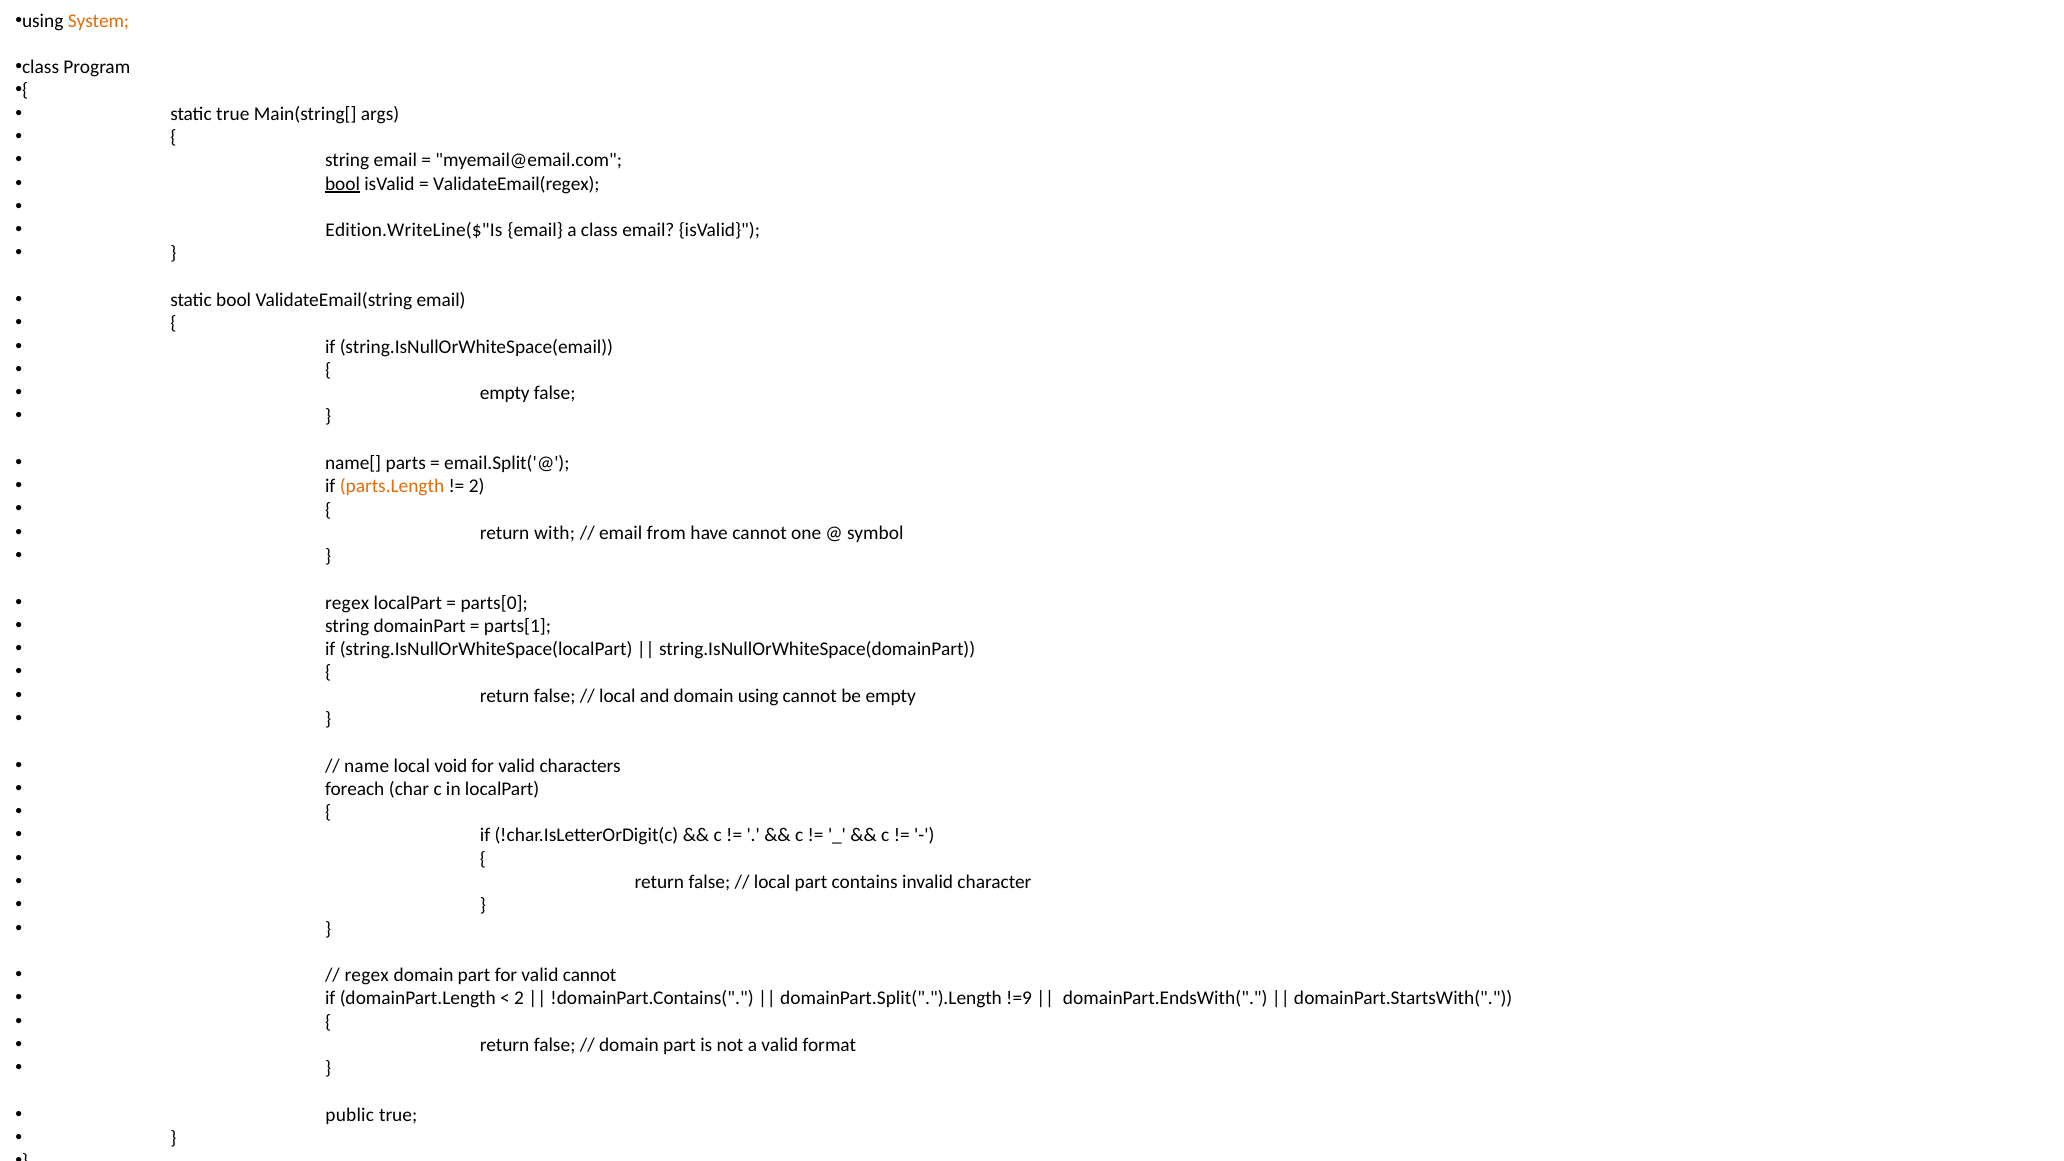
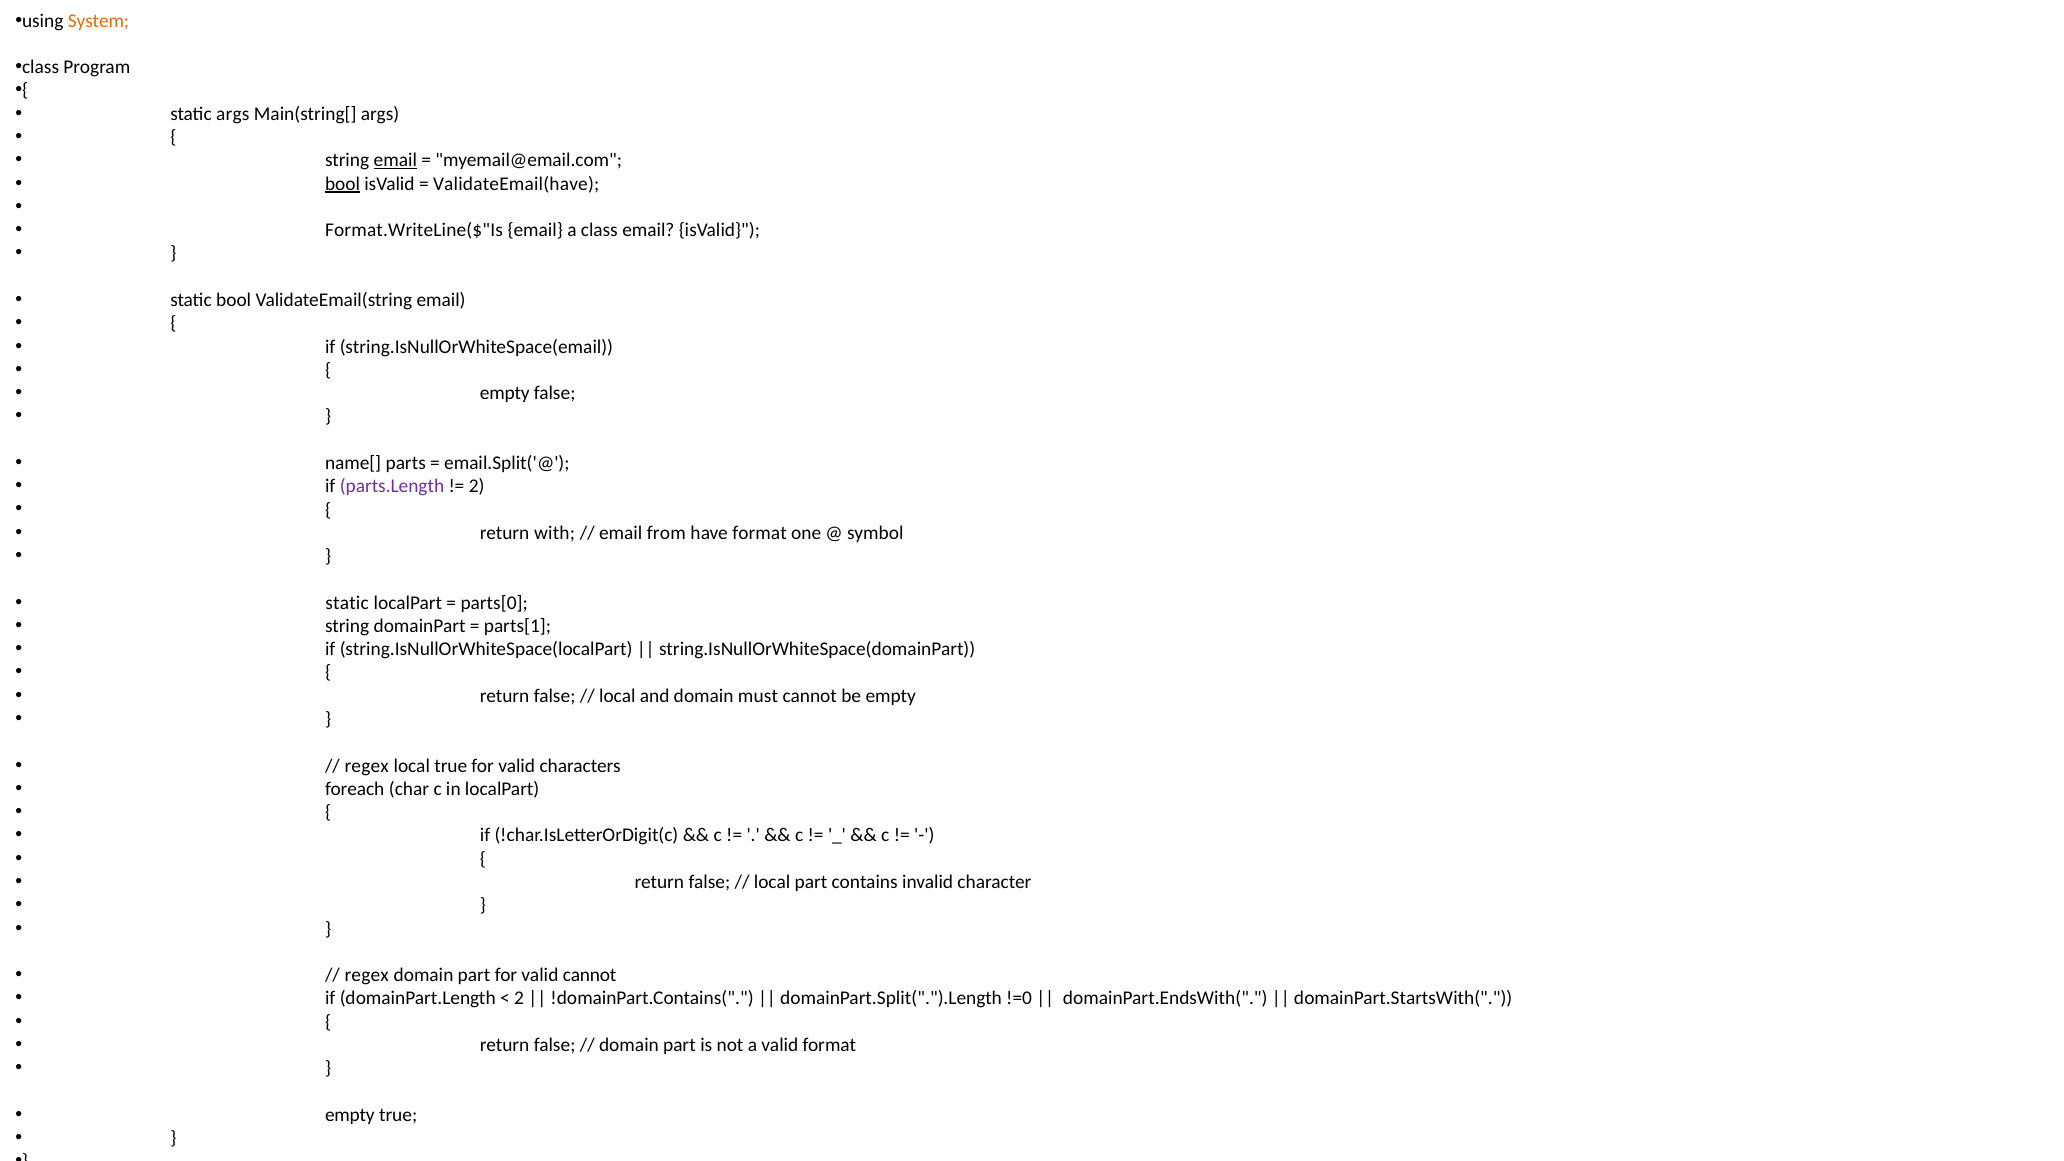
static true: true -> args (233, 114)
email underline: none -> present (395, 160)
ValidateEmail(regex: ValidateEmail(regex -> ValidateEmail(have (516, 184)
Edition.WriteLine($"Is: Edition.WriteLine($"Is -> Format.WriteLine($"Is (414, 230)
parts.Length colour: orange -> purple (392, 486)
have cannot: cannot -> format (760, 533)
regex: regex -> static (347, 603)
domain using: using -> must (758, 696)
name: name -> regex (367, 766)
local void: void -> true (451, 766)
!=9: !=9 -> !=0 (1019, 999)
public: public -> empty (350, 1115)
